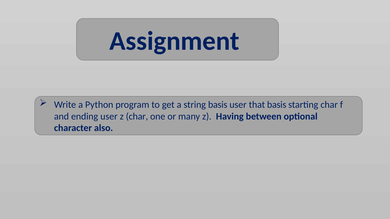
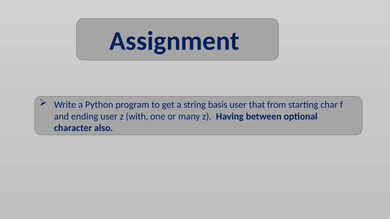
that basis: basis -> from (277, 105)
z char: char -> with (137, 116)
